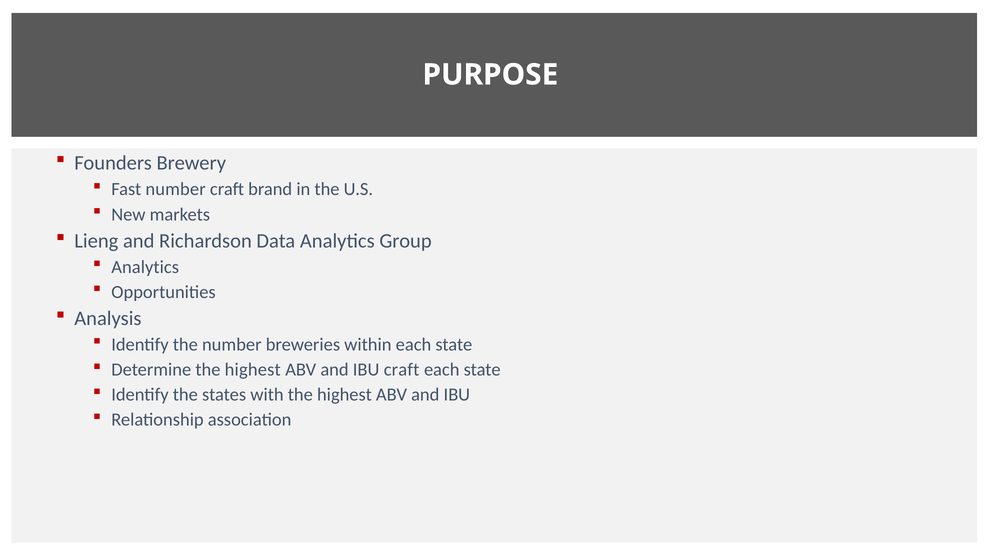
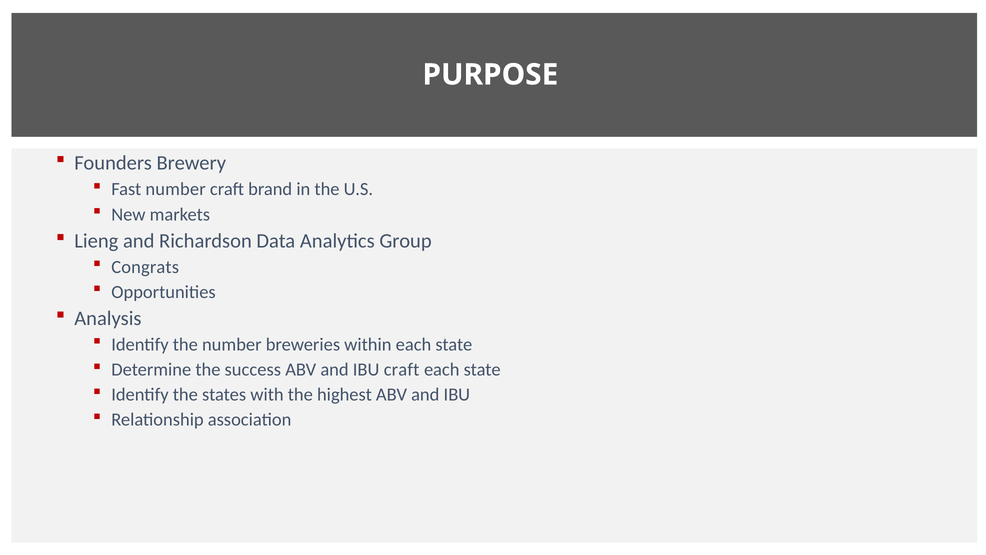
Analytics: Analytics -> Congrats (145, 267)
Determine the highest: highest -> success (253, 369)
